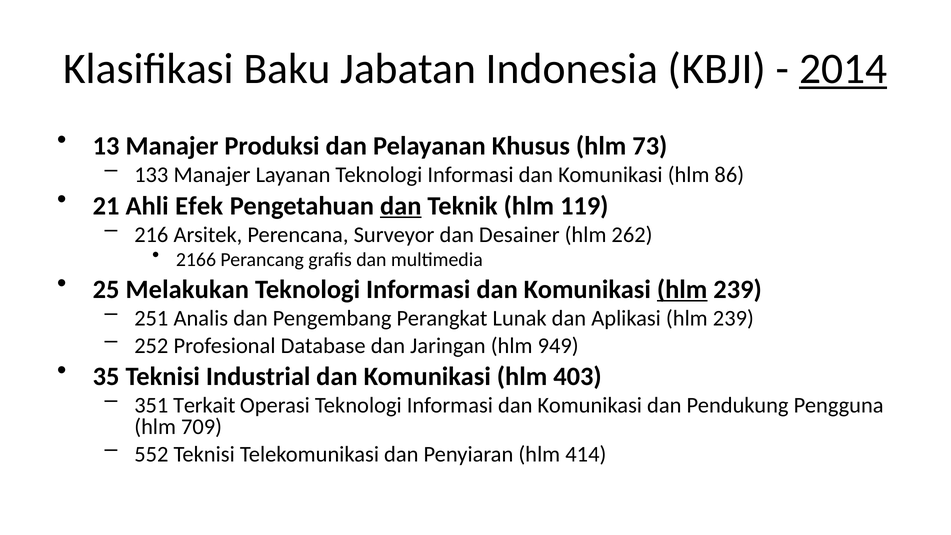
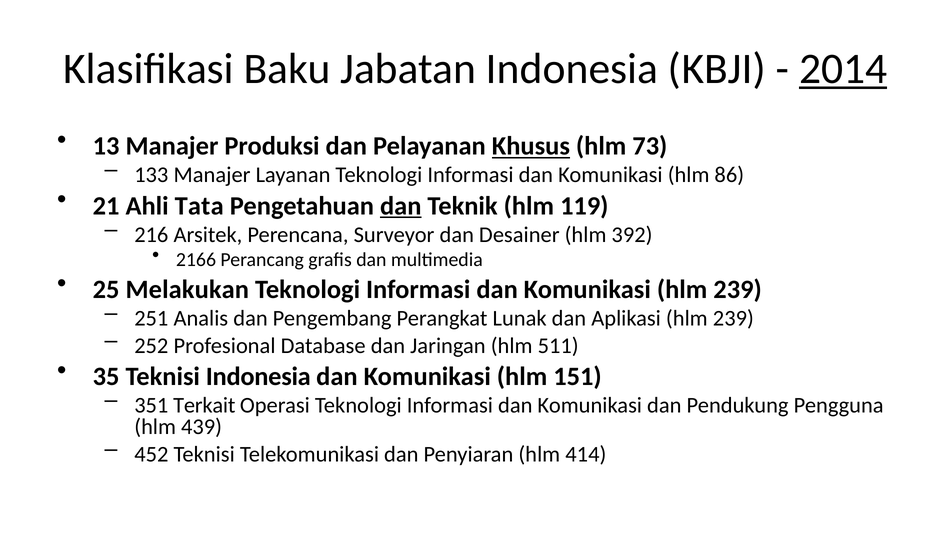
Khusus underline: none -> present (531, 146)
Efek: Efek -> Tata (199, 206)
262: 262 -> 392 (632, 235)
hlm underline: present -> none (682, 290)
949: 949 -> 511 (558, 346)
Teknisi Industrial: Industrial -> Indonesia (258, 377)
403: 403 -> 151 (577, 377)
709: 709 -> 439 (202, 427)
552: 552 -> 452 (151, 454)
